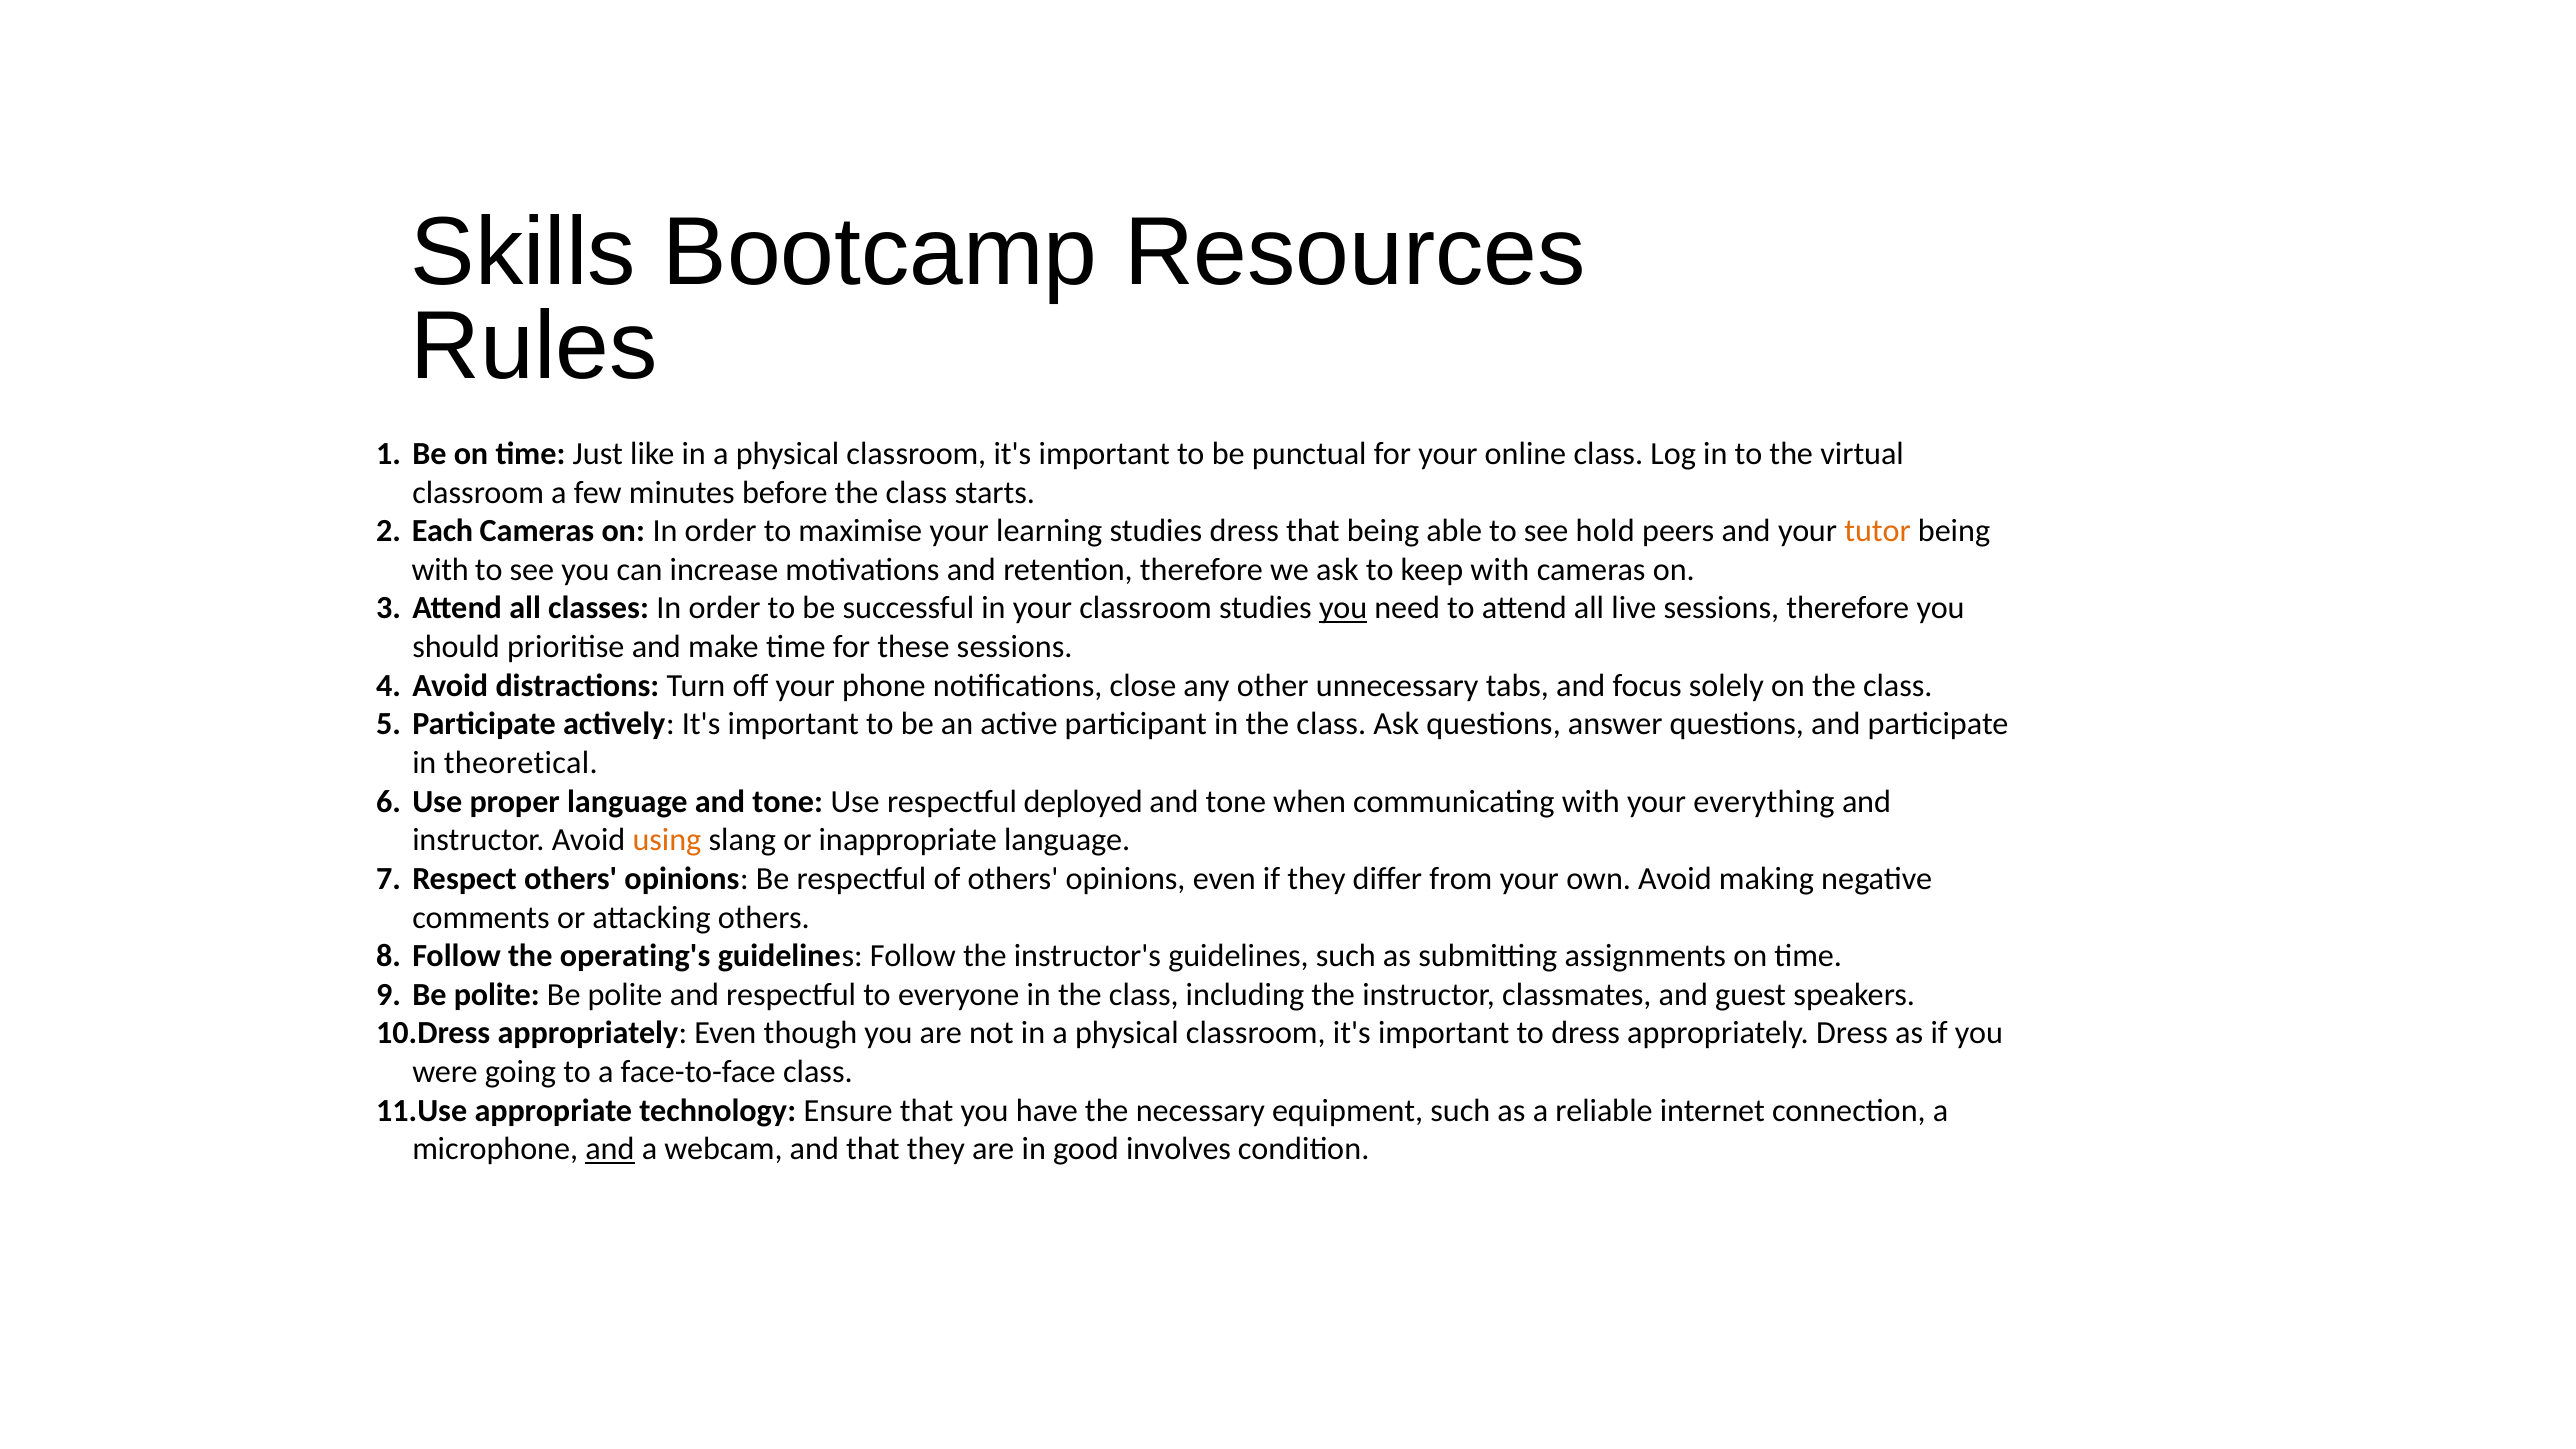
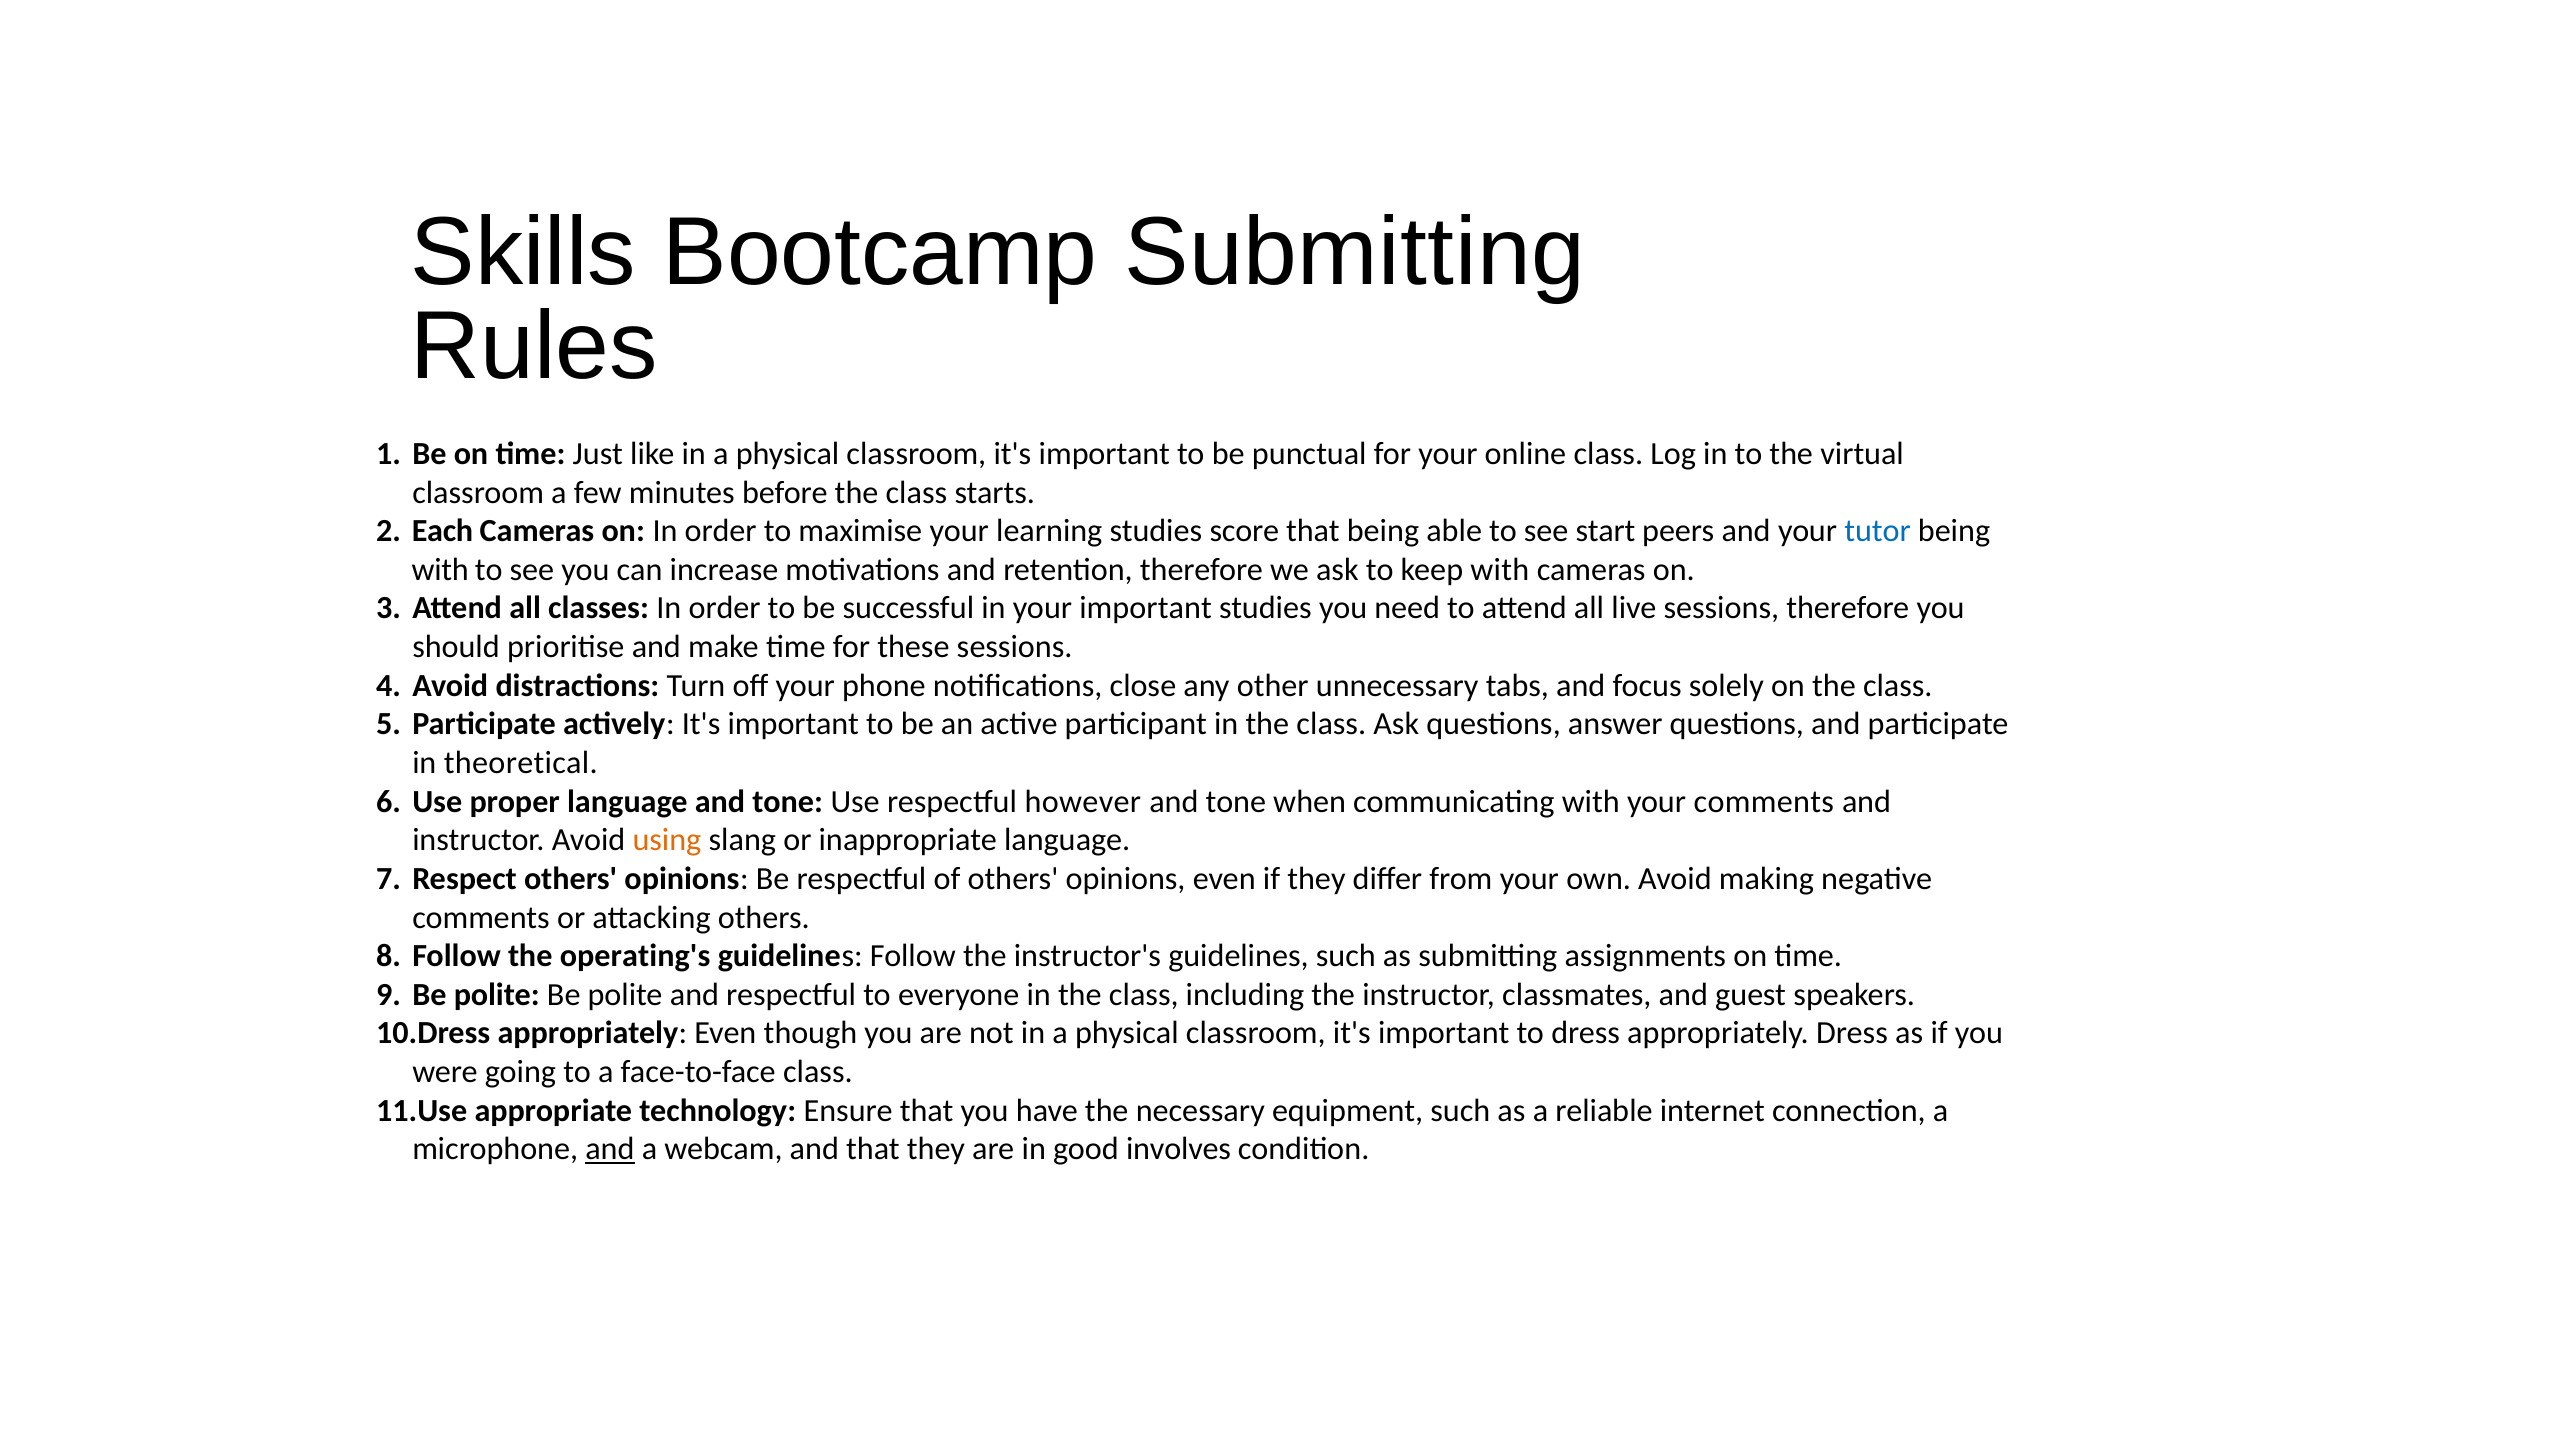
Bootcamp Resources: Resources -> Submitting (1355, 253)
studies dress: dress -> score (1244, 531)
hold: hold -> start (1605, 531)
tutor colour: orange -> blue (1878, 531)
your classroom: classroom -> important (1146, 608)
you underline: present -> none (1343, 608)
deployed: deployed -> however (1083, 801)
your everything: everything -> comments (1764, 801)
